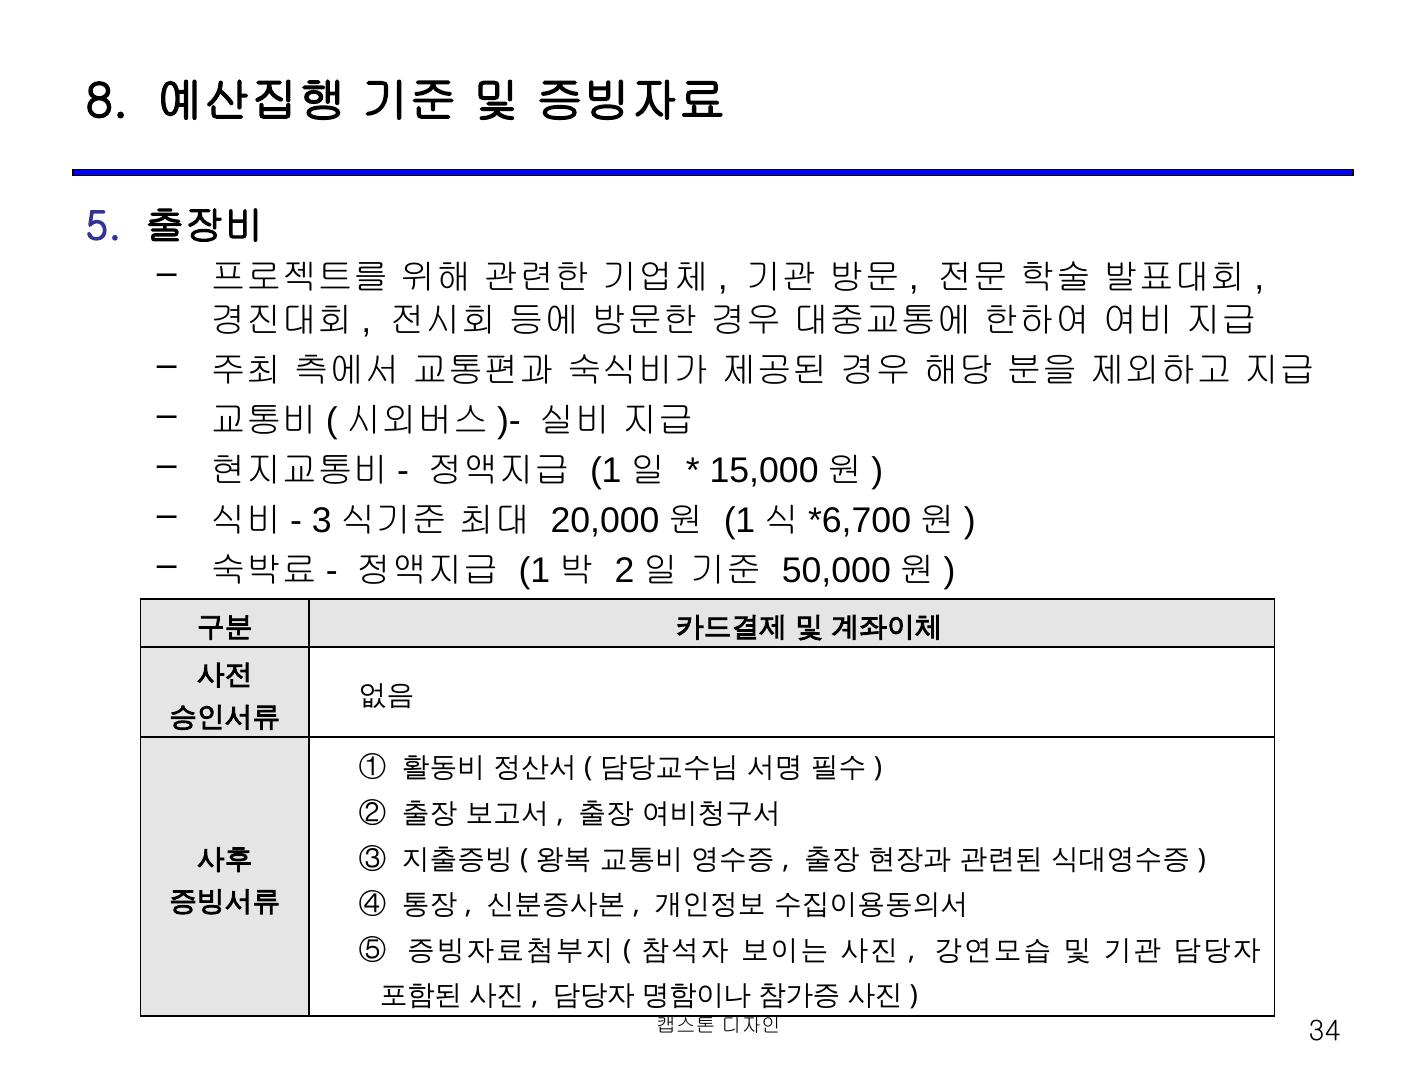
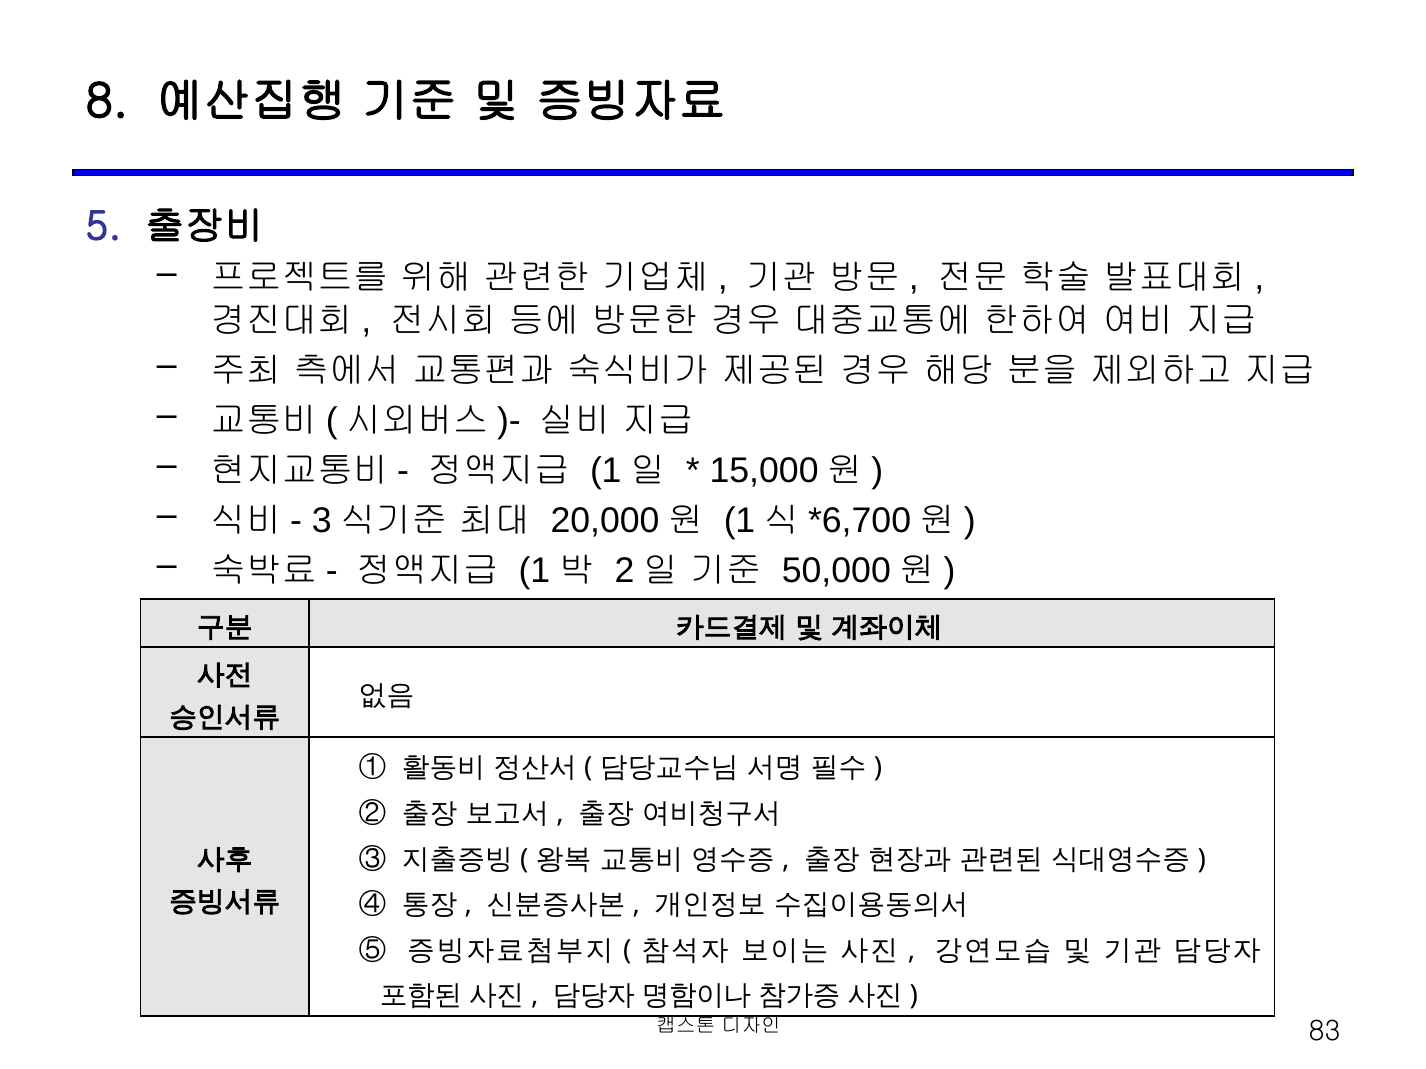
34: 34 -> 83 (1325, 1032)
